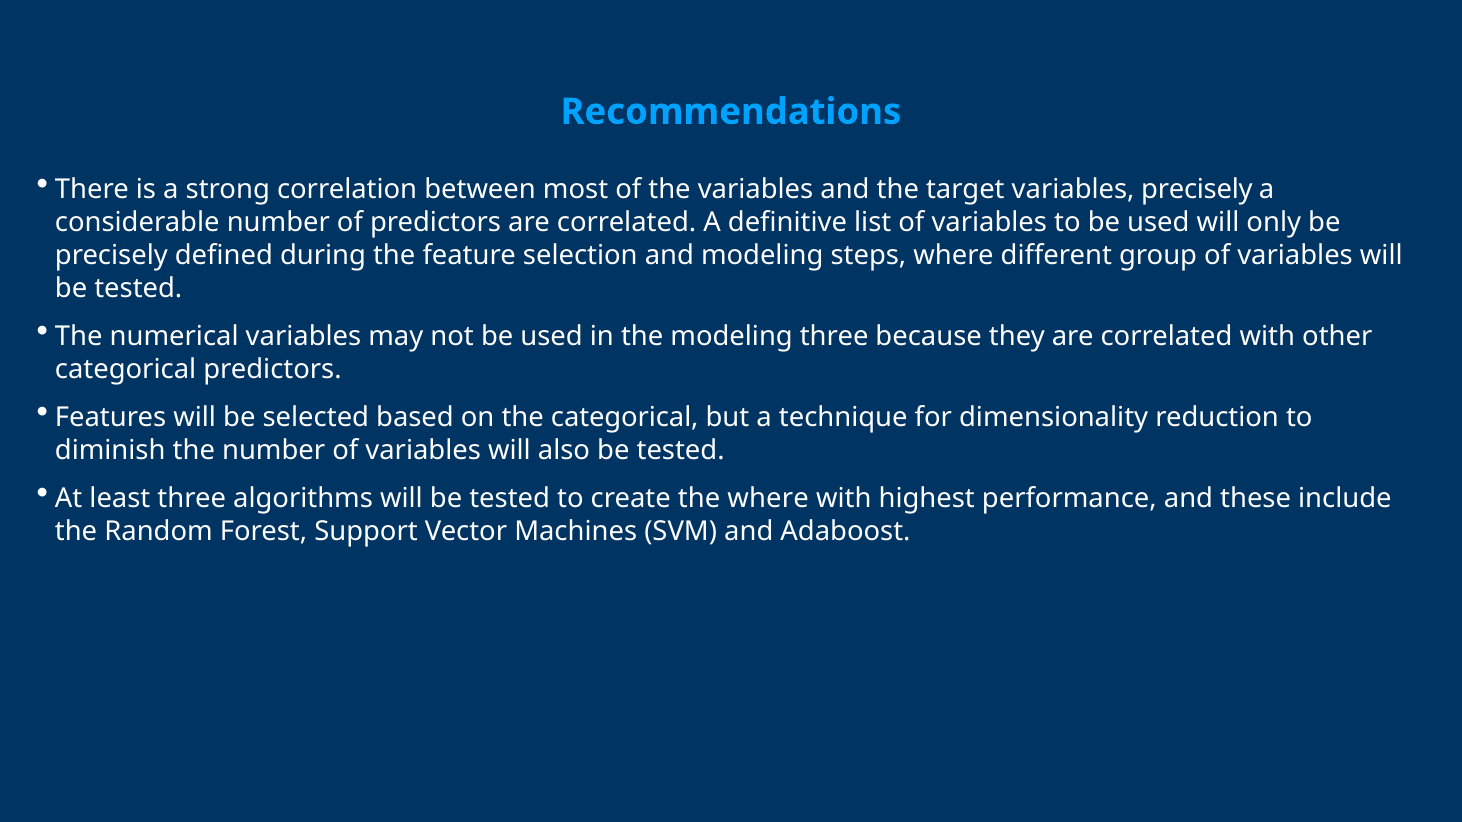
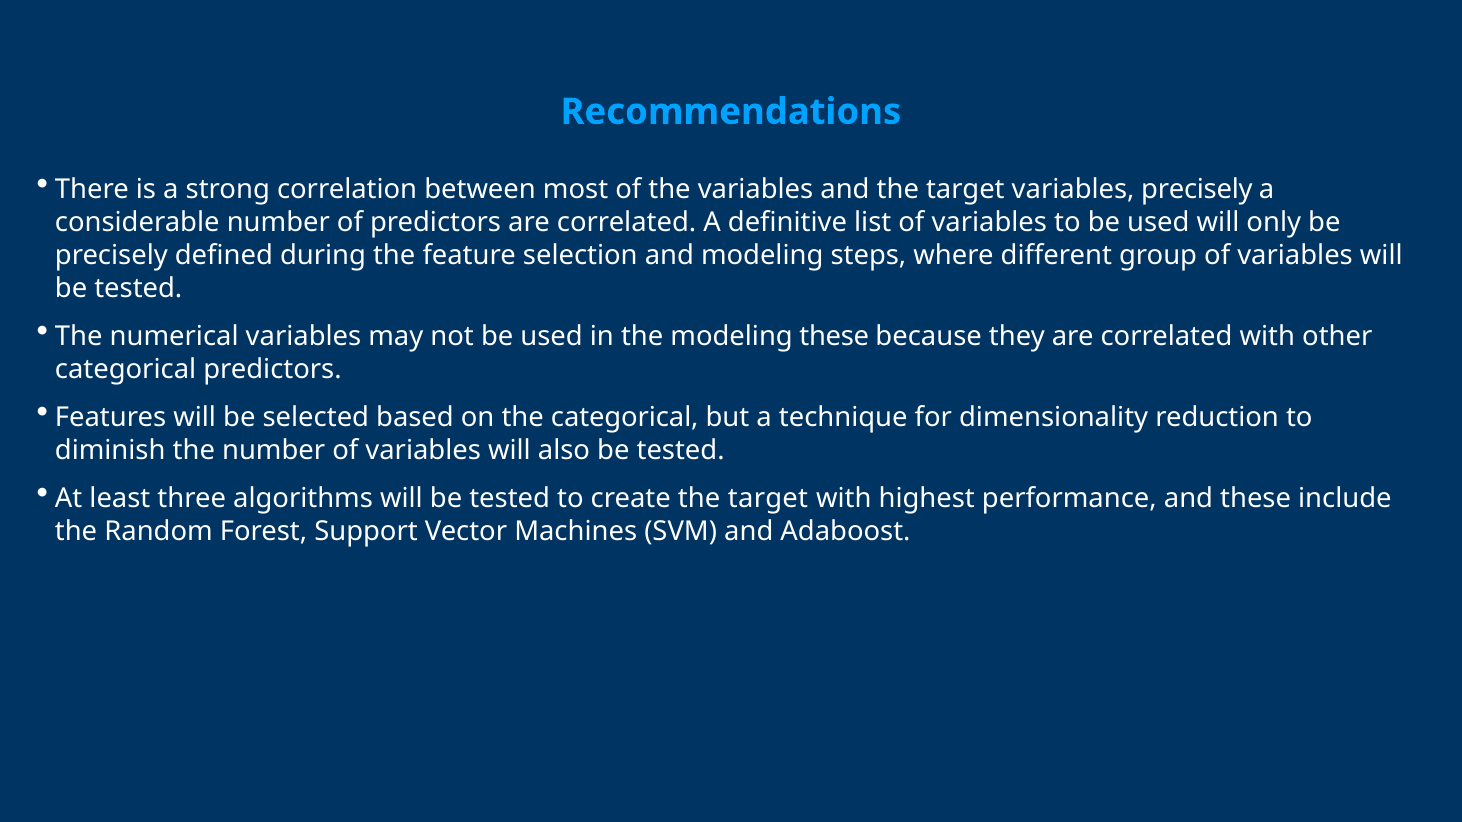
modeling three: three -> these (834, 336)
create the where: where -> target (768, 498)
